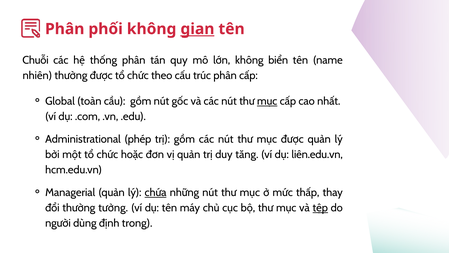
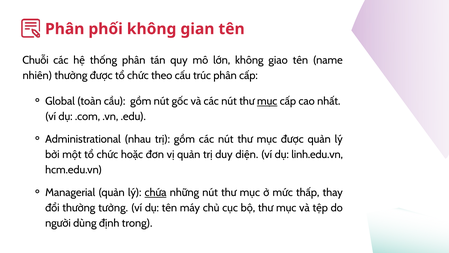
gian underline: present -> none (197, 29)
biển: biển -> giao (278, 60)
phép: phép -> nhau (138, 139)
tăng: tăng -> diện (247, 154)
liên.edu.vn: liên.edu.vn -> linh.edu.vn (317, 154)
tệp underline: present -> none (320, 208)
